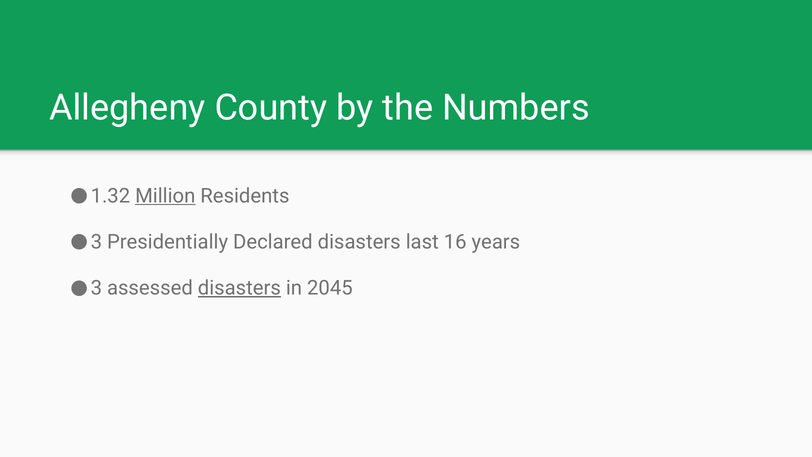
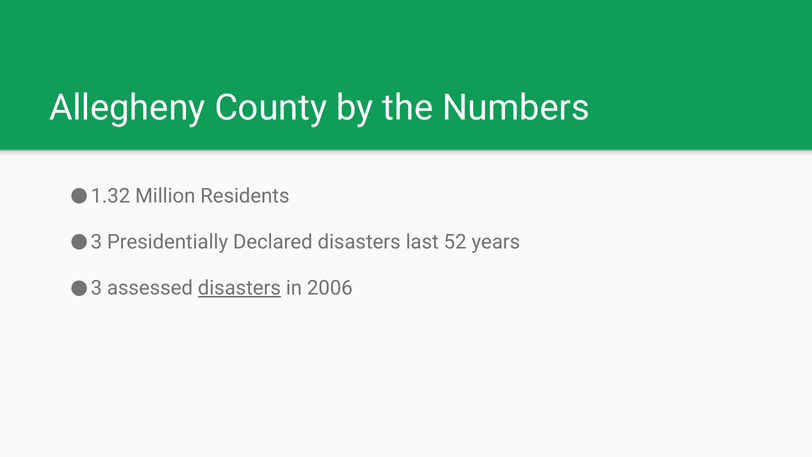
Million underline: present -> none (165, 196)
16: 16 -> 52 (455, 242)
2045: 2045 -> 2006 (330, 288)
